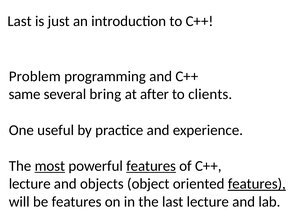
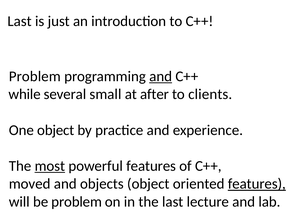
and underline: none -> present (161, 76)
same: same -> while (25, 94)
bring: bring -> small (106, 94)
One useful: useful -> object (56, 130)
features underline: present -> none (151, 166)
lecture: lecture -> moved (30, 183)
be features: features -> problem (77, 201)
